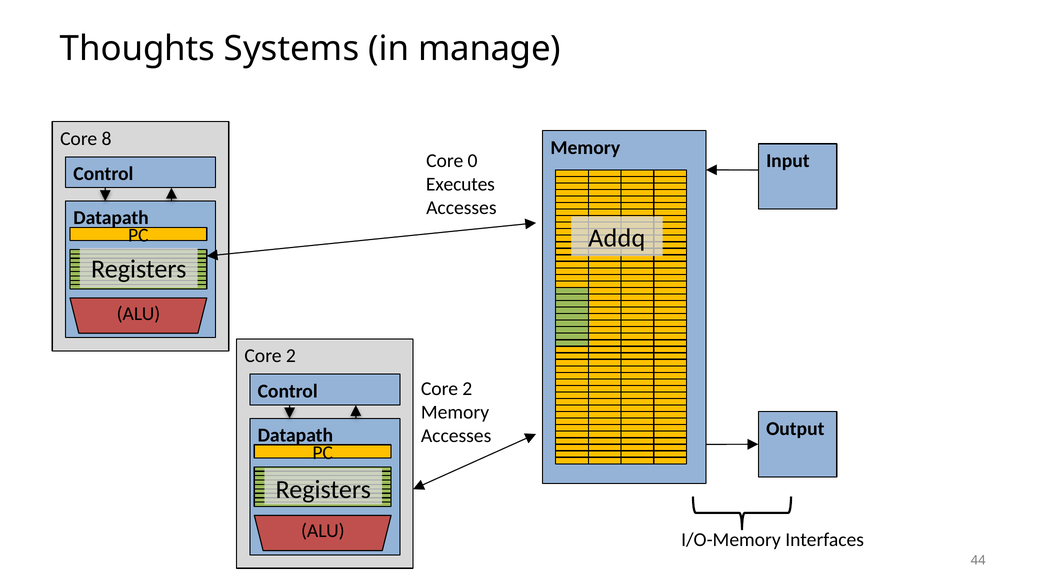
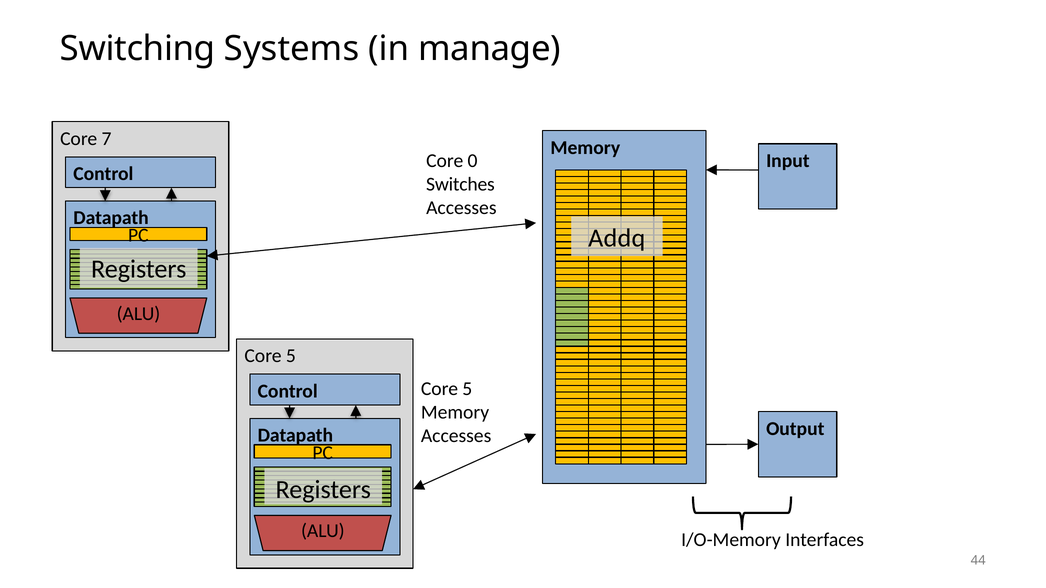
Thoughts: Thoughts -> Switching (138, 49)
8: 8 -> 7 (106, 139)
Executes: Executes -> Switches (460, 184)
2: 2 -> 5 (291, 356)
2: 2 -> 5 (467, 389)
